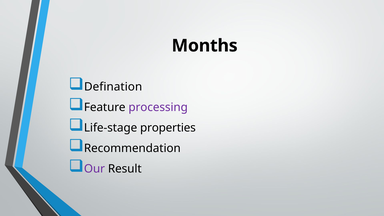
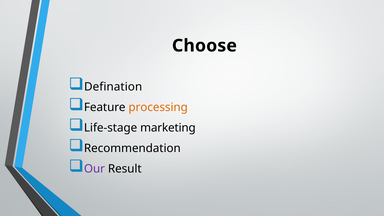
Months: Months -> Choose (204, 46)
processing colour: purple -> orange (158, 107)
properties: properties -> marketing (168, 128)
